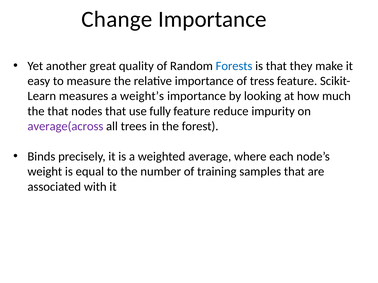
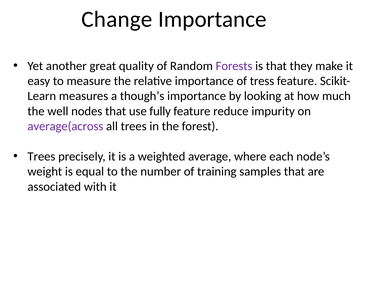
Forests colour: blue -> purple (234, 66)
weight’s: weight’s -> though’s (142, 96)
the that: that -> well (58, 111)
Binds: Binds -> Trees (41, 157)
